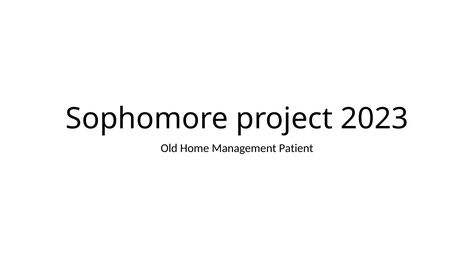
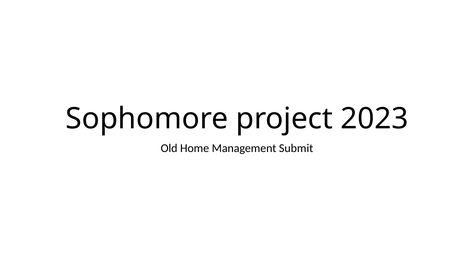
Patient: Patient -> Submit (296, 148)
